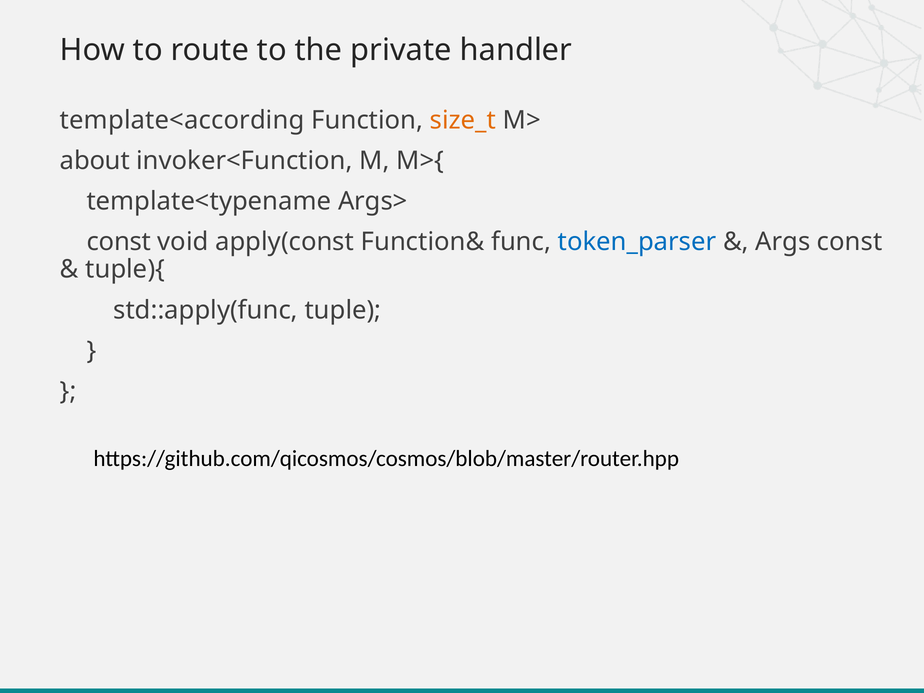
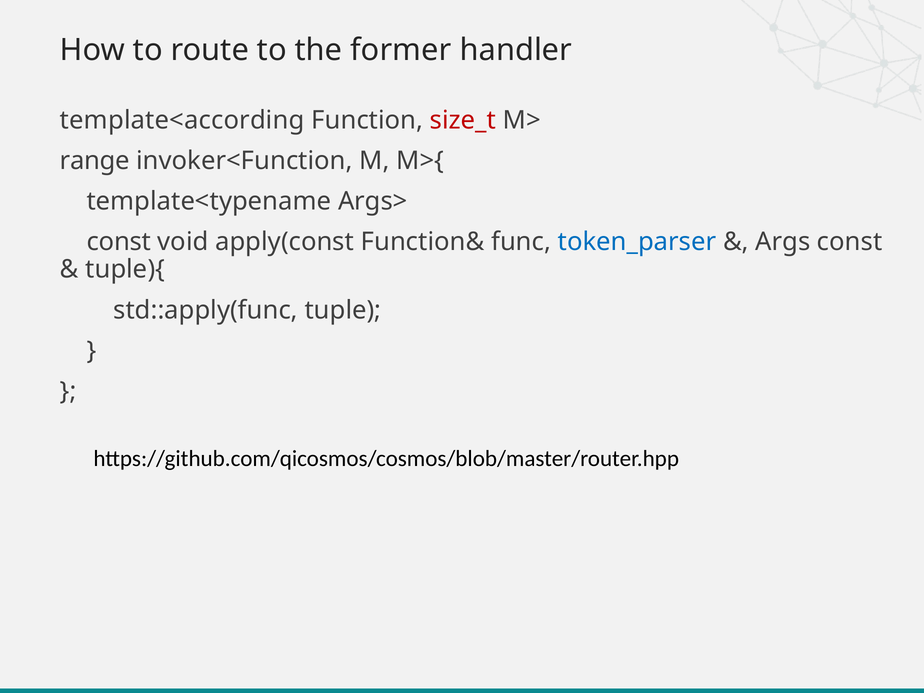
private: private -> former (401, 50)
size_t colour: orange -> red (463, 120)
about: about -> range (95, 161)
